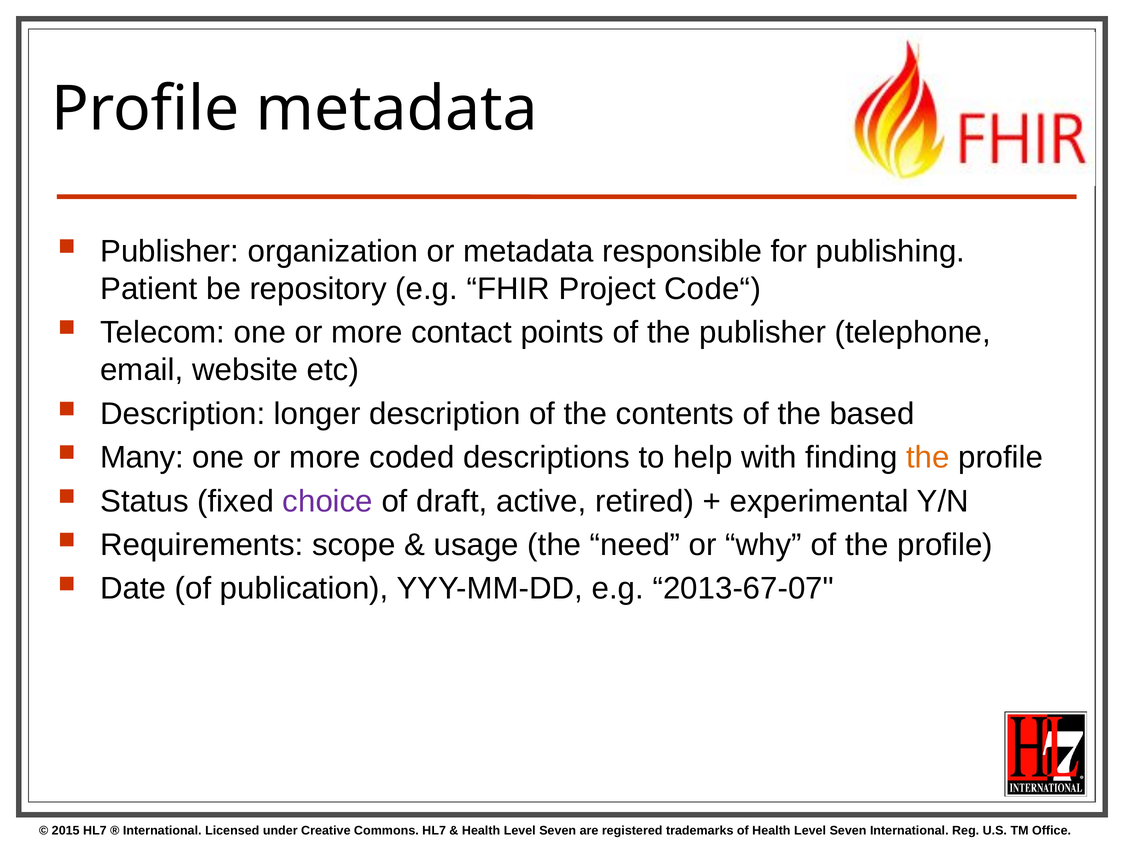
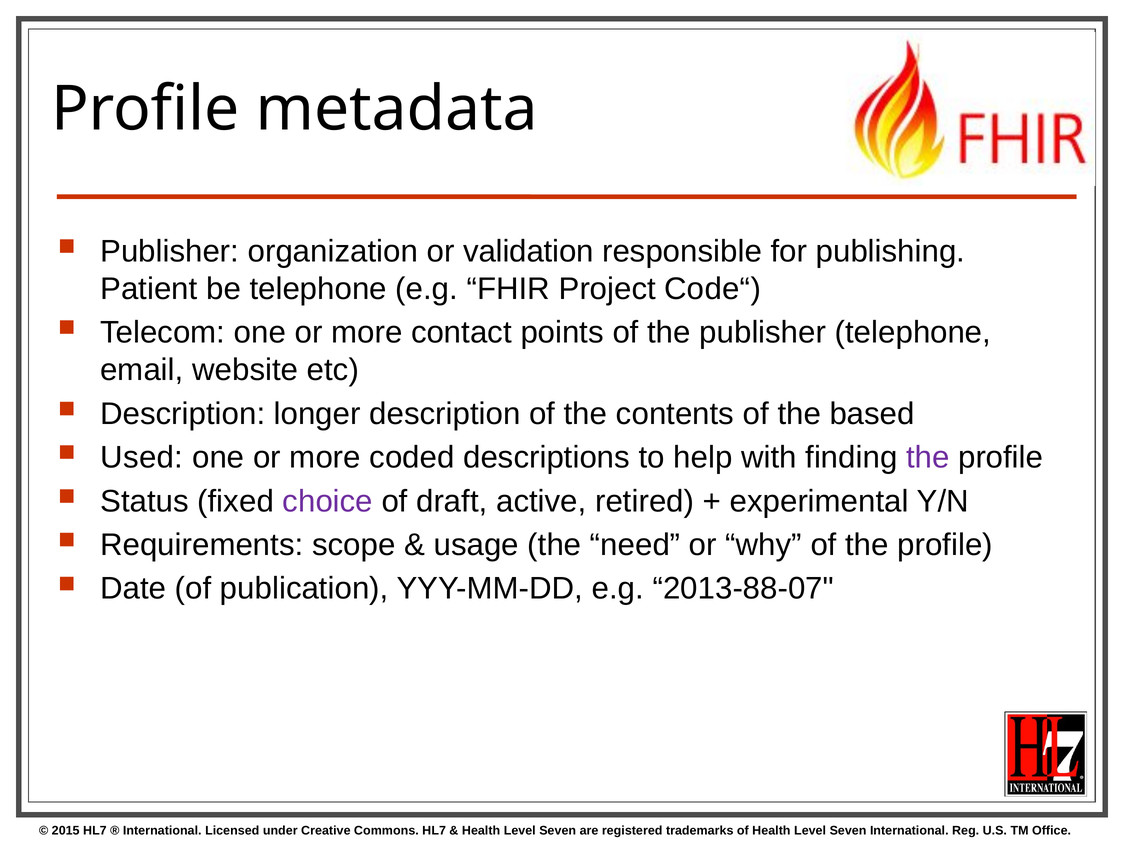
or metadata: metadata -> validation (528, 251)
be repository: repository -> telephone (318, 289)
Many: Many -> Used (142, 457)
the colour: orange -> purple (928, 457)
2013-67-07: 2013-67-07 -> 2013-88-07 (743, 589)
